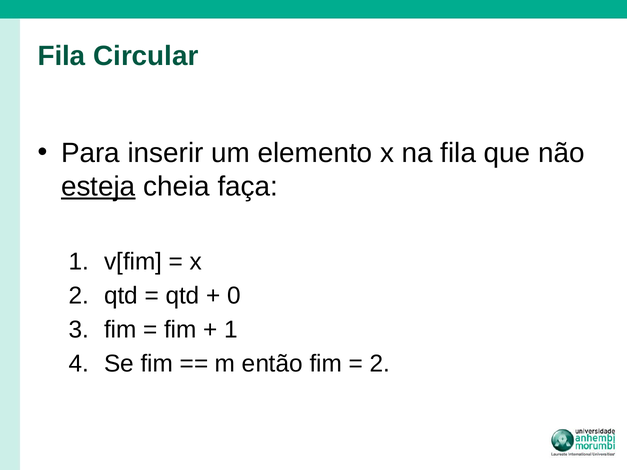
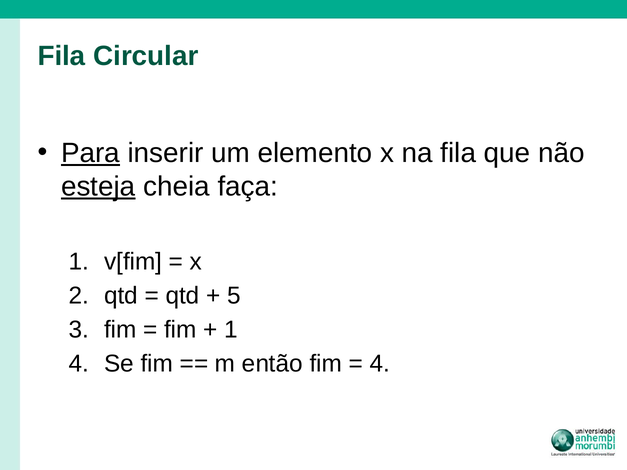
Para underline: none -> present (90, 153)
0: 0 -> 5 (234, 296)
2: 2 -> 4 (380, 364)
